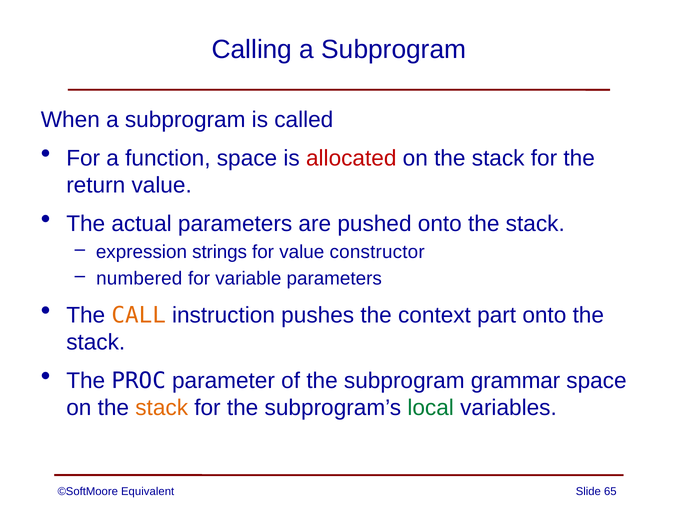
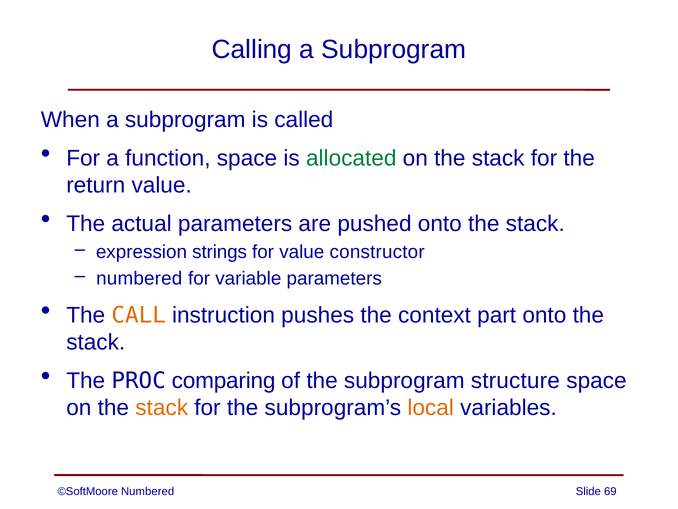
allocated colour: red -> green (351, 158)
parameter: parameter -> comparing (224, 380)
grammar: grammar -> structure (515, 380)
local colour: green -> orange (431, 407)
©SoftMoore Equivalent: Equivalent -> Numbered (148, 491)
65: 65 -> 69 (610, 491)
